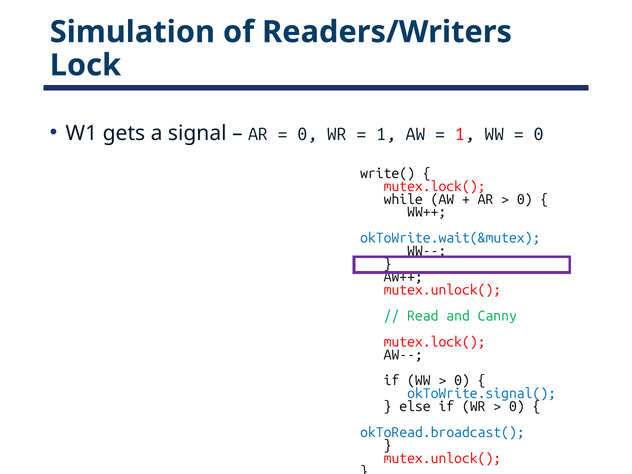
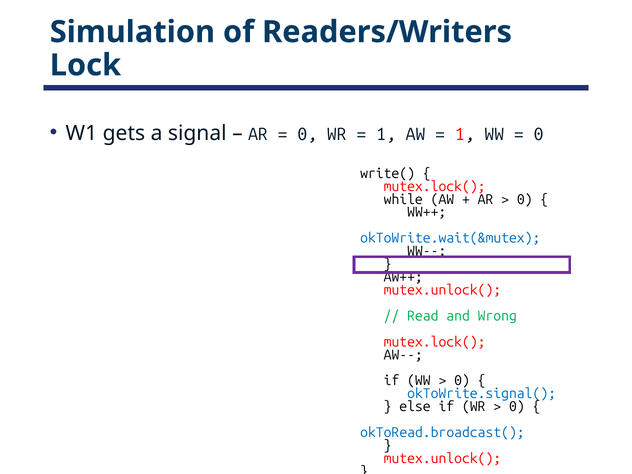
Canny: Canny -> Wrong (497, 316)
